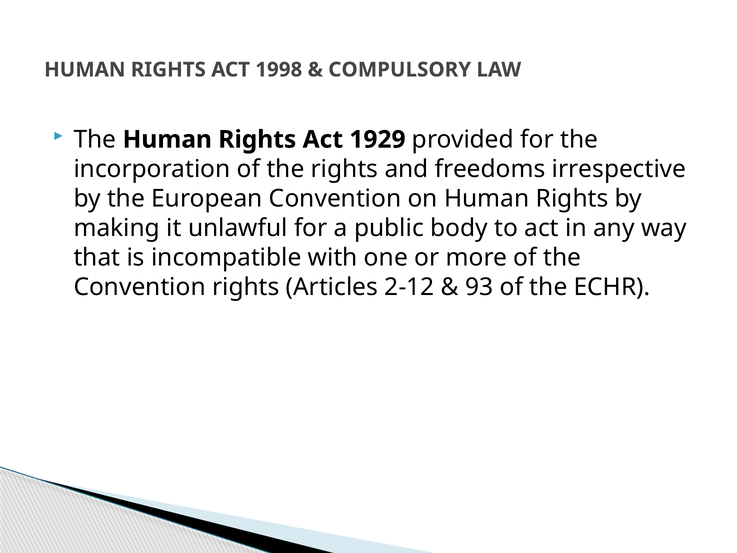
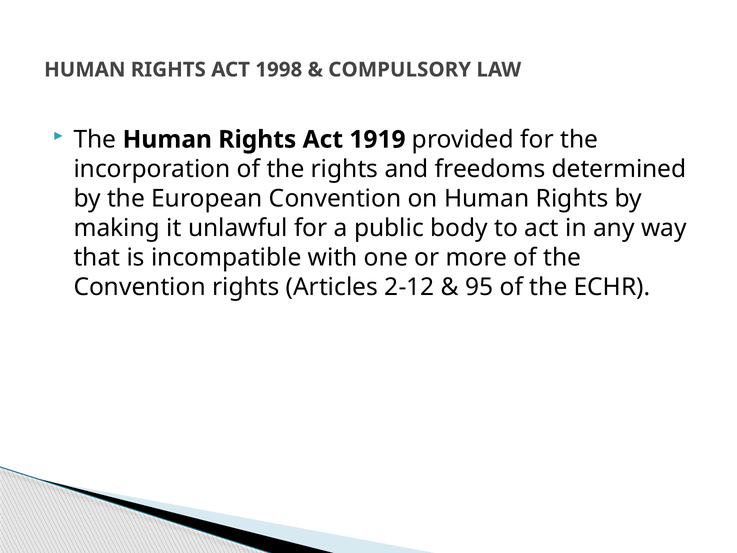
1929: 1929 -> 1919 (377, 139)
irrespective: irrespective -> determined (619, 169)
93: 93 -> 95 (479, 287)
